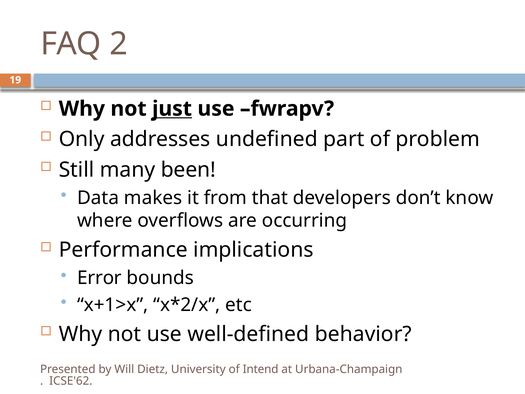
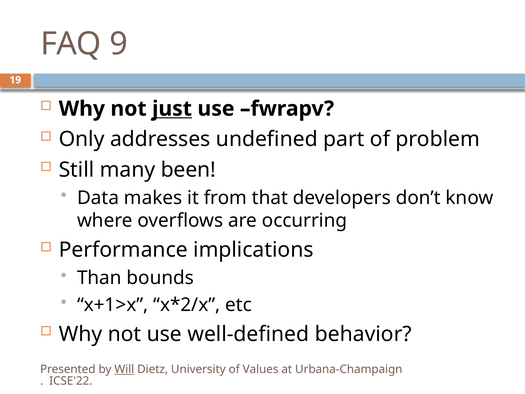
2: 2 -> 9 (119, 44)
Error: Error -> Than (99, 278)
Will underline: none -> present (124, 369)
Intend: Intend -> Values (261, 369)
ICSE'62: ICSE'62 -> ICSE'22 (71, 381)
